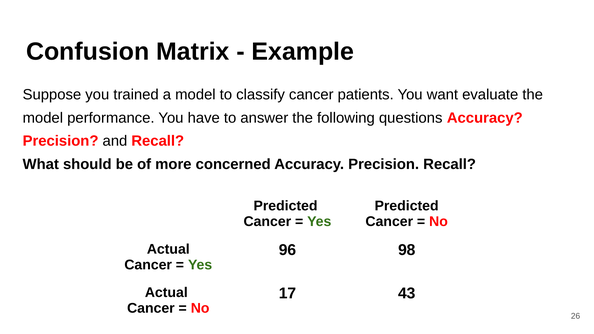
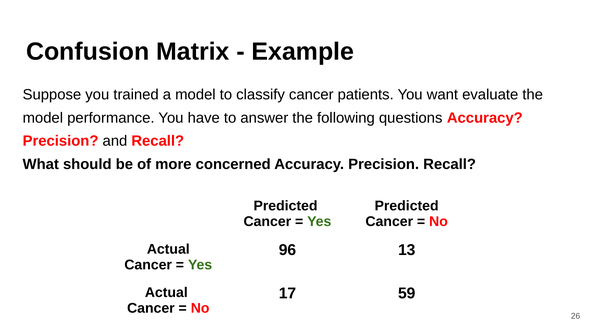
98: 98 -> 13 (407, 250)
43: 43 -> 59 (407, 293)
